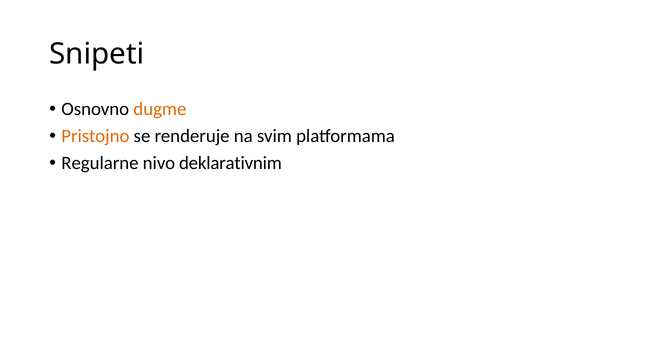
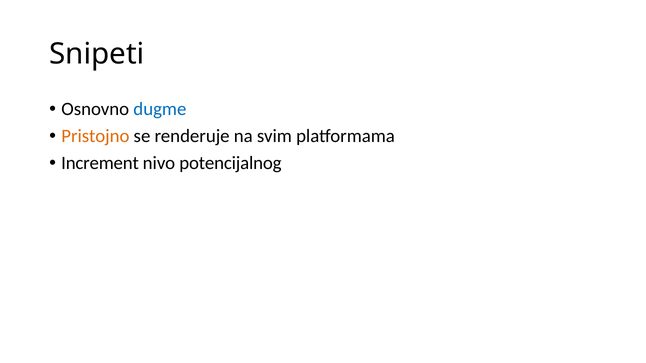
dugme colour: orange -> blue (160, 109)
Regularne: Regularne -> Increment (100, 163)
deklarativnim: deklarativnim -> potencijalnog (230, 163)
